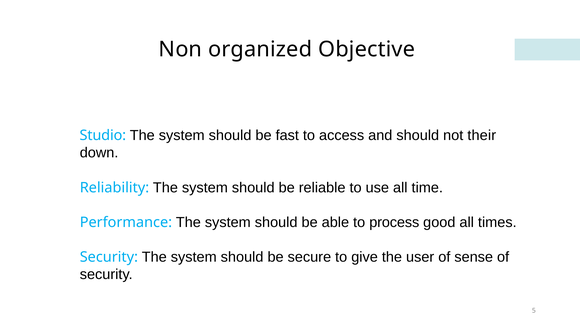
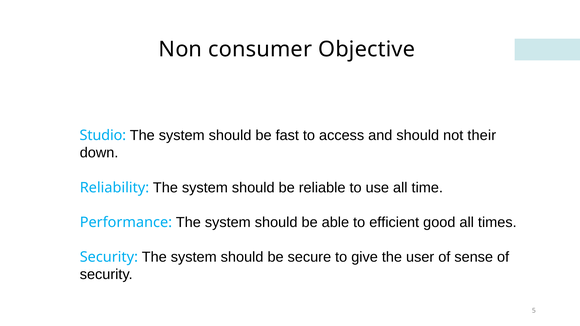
organized: organized -> consumer (260, 49)
process: process -> efficient (394, 223)
